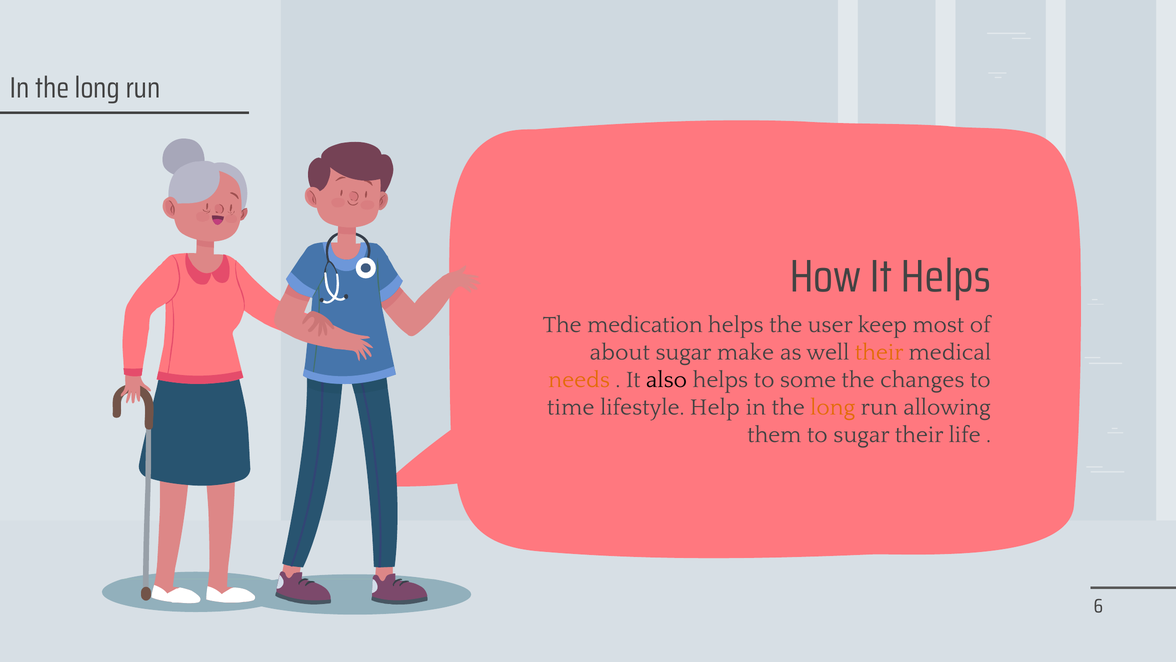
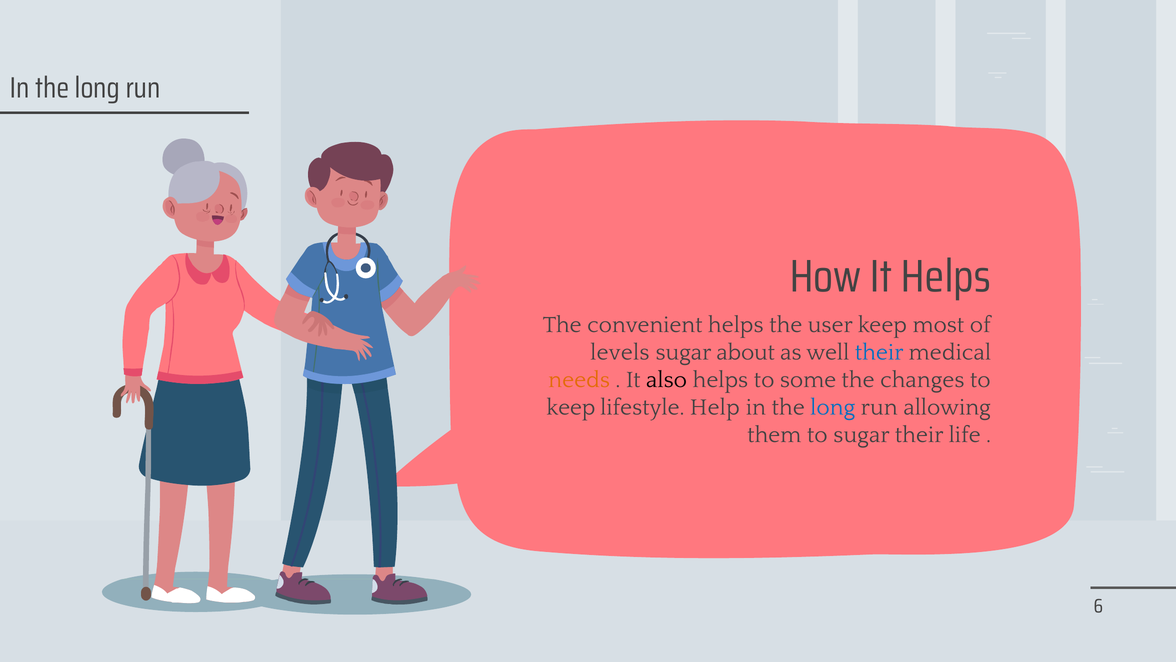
medication: medication -> convenient (645, 325)
about: about -> levels (620, 352)
make: make -> about (746, 352)
their colour: orange -> blue (879, 352)
time: time -> keep (571, 407)
long colour: orange -> blue (833, 407)
